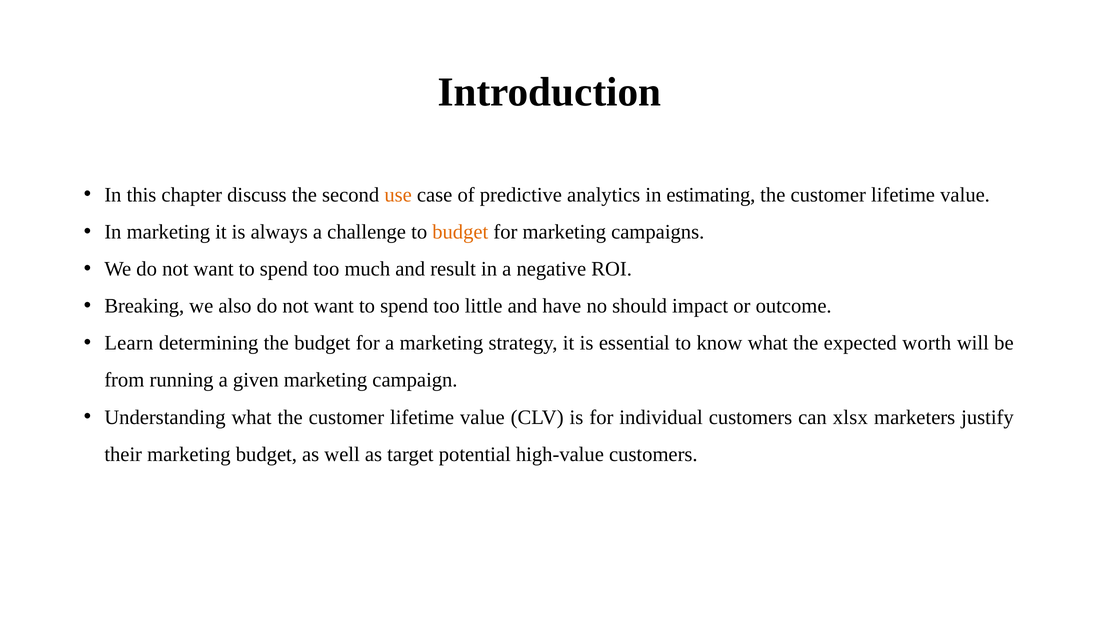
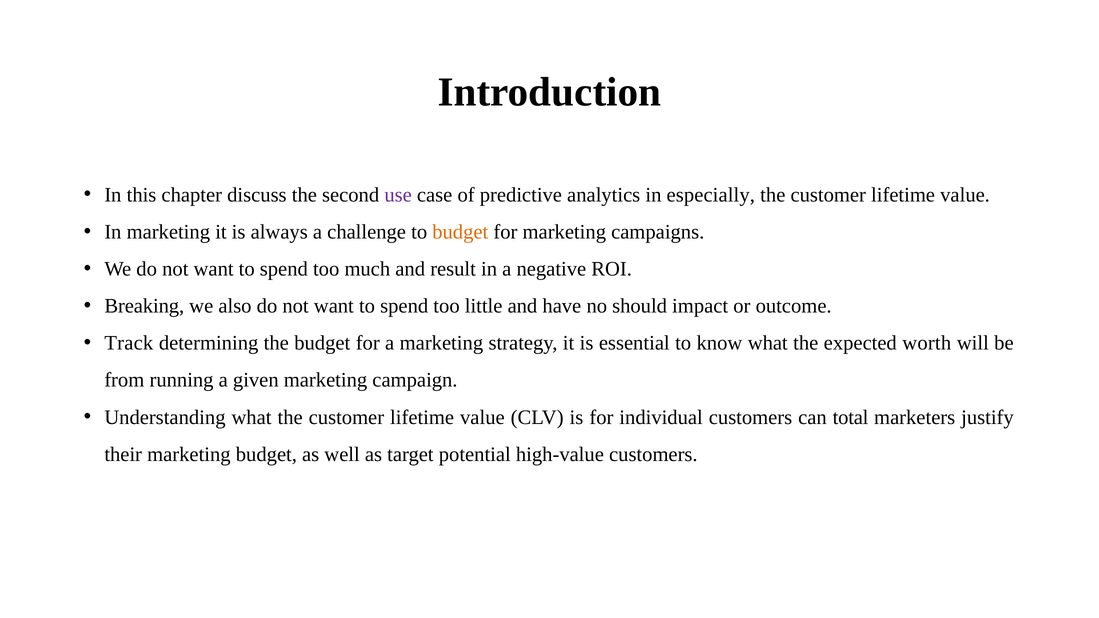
use colour: orange -> purple (398, 195)
estimating: estimating -> especially (711, 195)
Learn: Learn -> Track (129, 343)
xlsx: xlsx -> total (851, 417)
